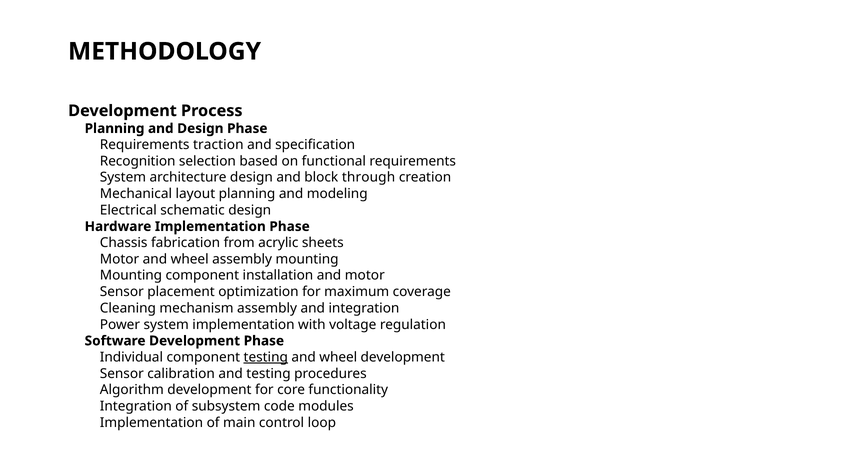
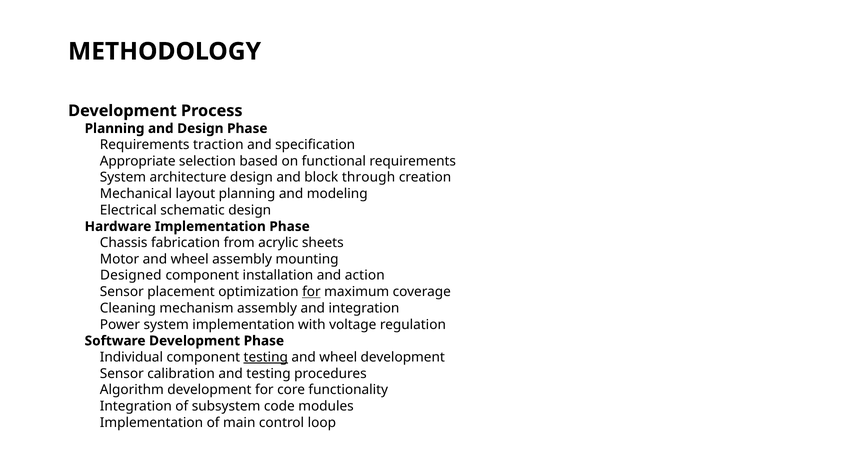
Recognition: Recognition -> Appropriate (138, 161)
Mounting: Mounting -> Designed (131, 276)
and motor: motor -> action (365, 276)
for underline: none -> present (311, 292)
